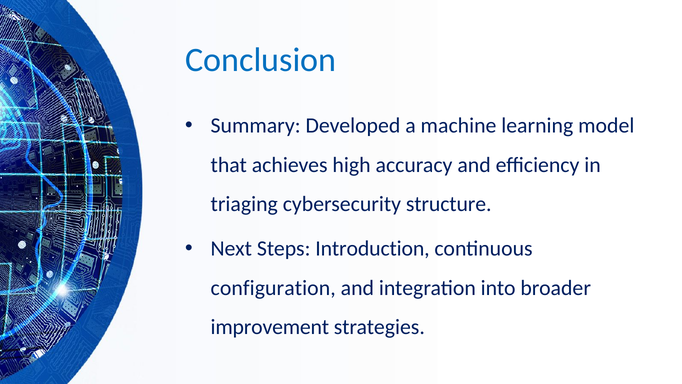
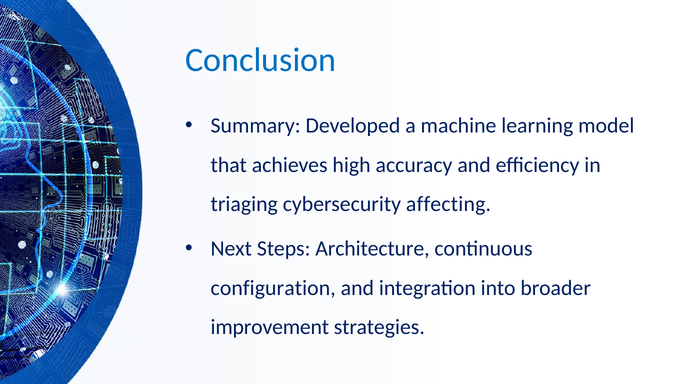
structure: structure -> affecting (449, 204)
Introduction: Introduction -> Architecture (372, 248)
